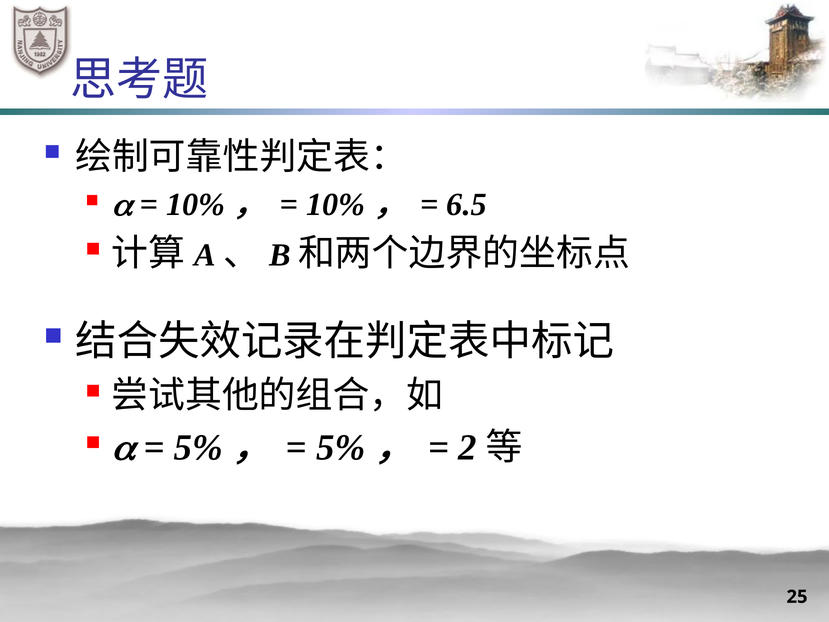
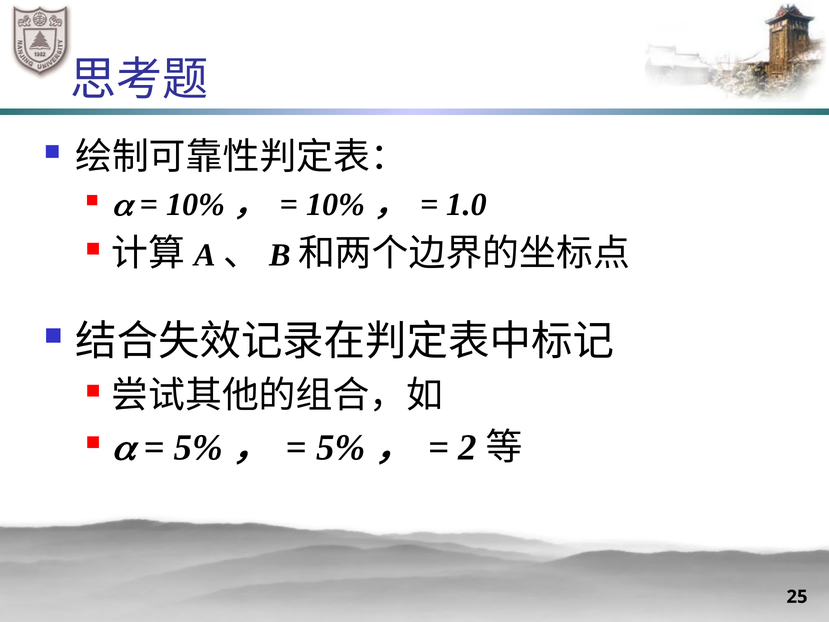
6.5: 6.5 -> 1.0 (467, 205)
